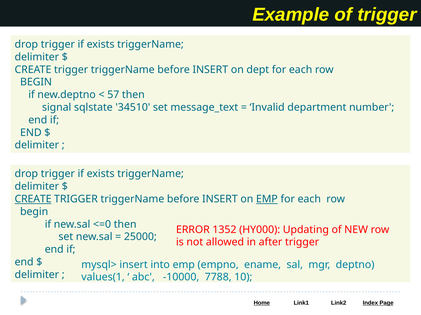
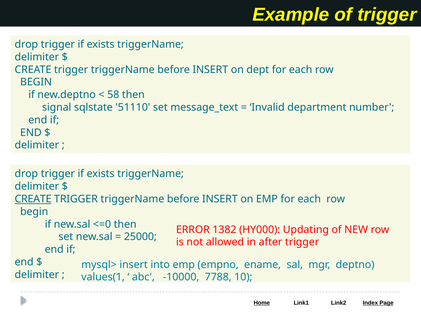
57: 57 -> 58 (113, 95)
34510: 34510 -> 51110 (133, 108)
EMP underline: present -> none (267, 200)
1352: 1352 -> 1382 (224, 230)
